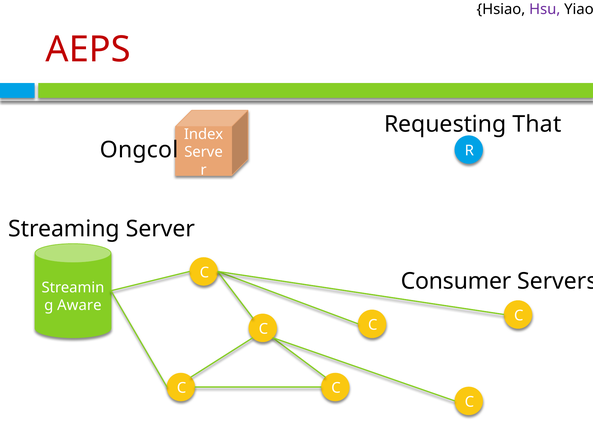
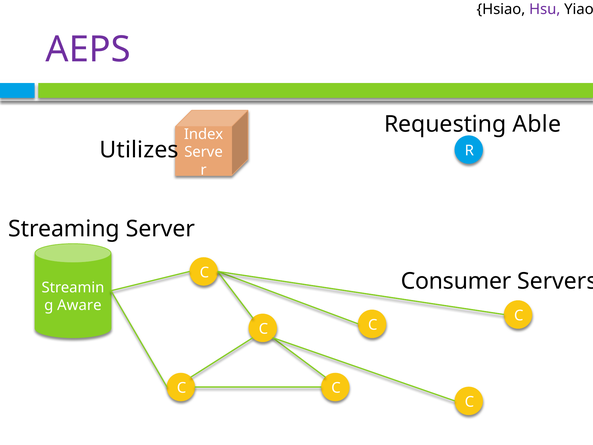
AEPS colour: red -> purple (88, 49)
That: That -> Able (537, 124)
Ongcol: Ongcol -> Utilizes (139, 150)
